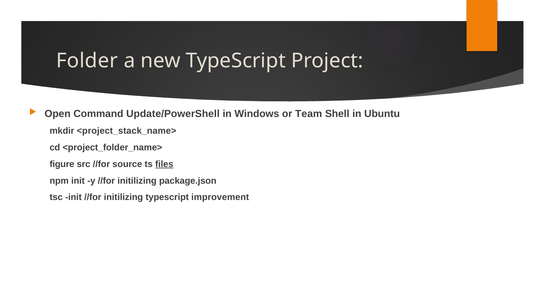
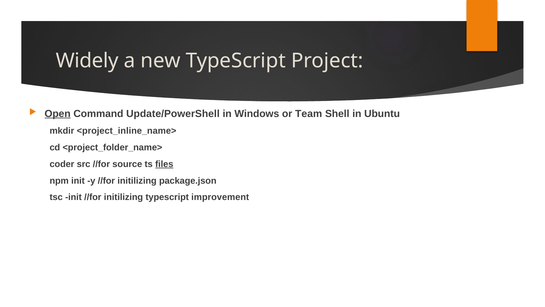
Folder: Folder -> Widely (87, 61)
Open underline: none -> present (58, 114)
<project_stack_name>: <project_stack_name> -> <project_inline_name> (127, 131)
figure: figure -> coder (62, 164)
